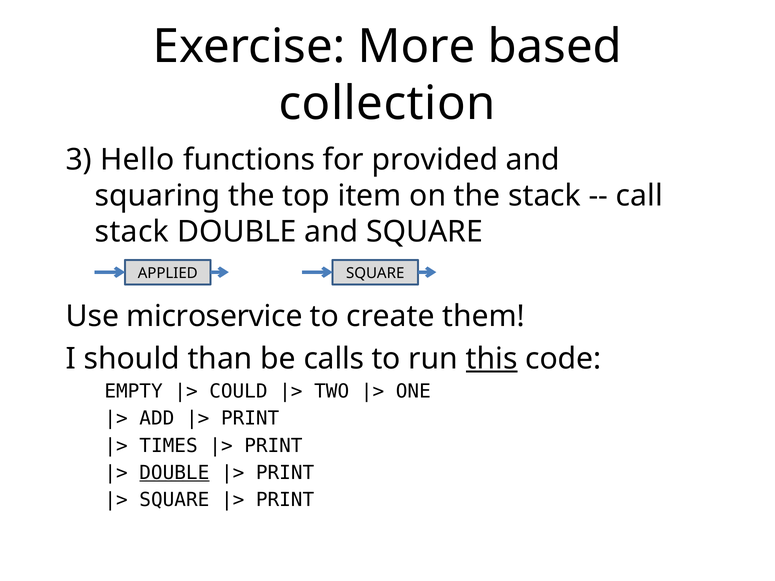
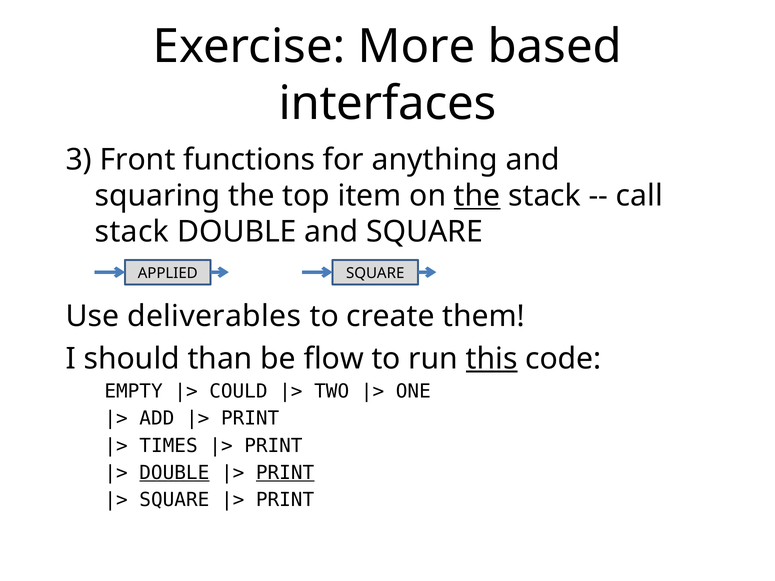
collection: collection -> interfaces (387, 103)
Hello: Hello -> Front (138, 160)
provided: provided -> anything (435, 160)
the underline: none -> present (477, 196)
microservice: microservice -> deliverables (214, 317)
calls: calls -> flow (334, 359)
PRINT underline: none -> present (285, 473)
